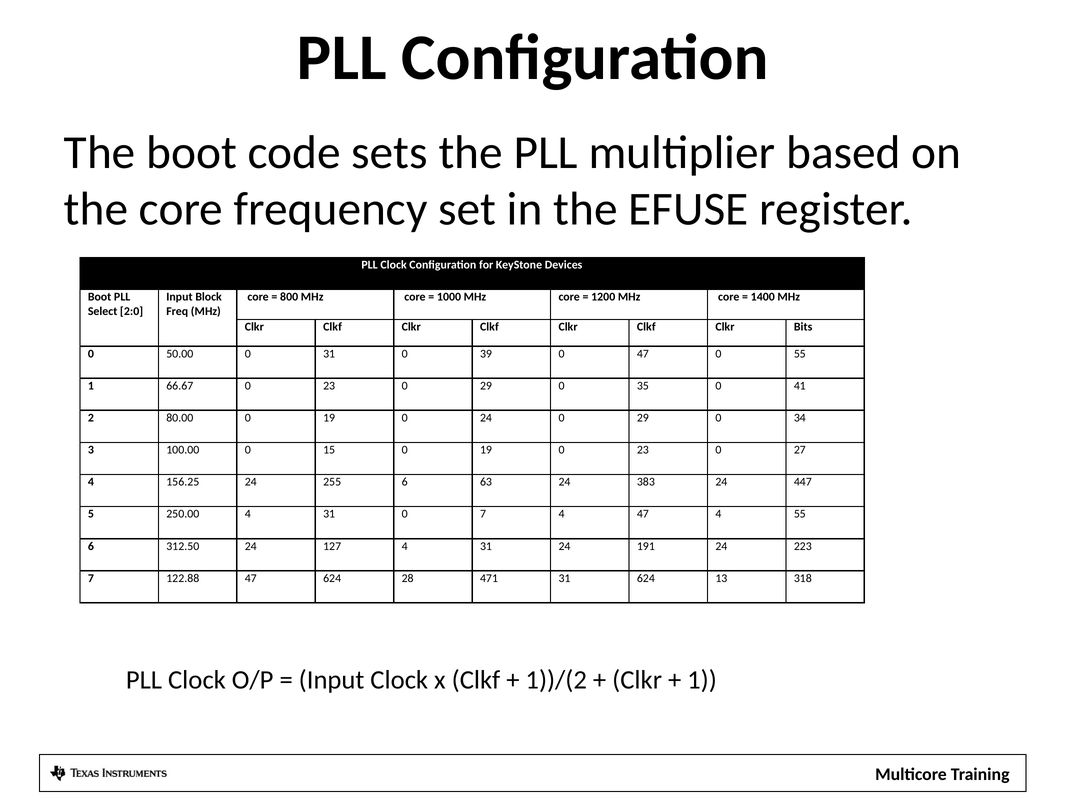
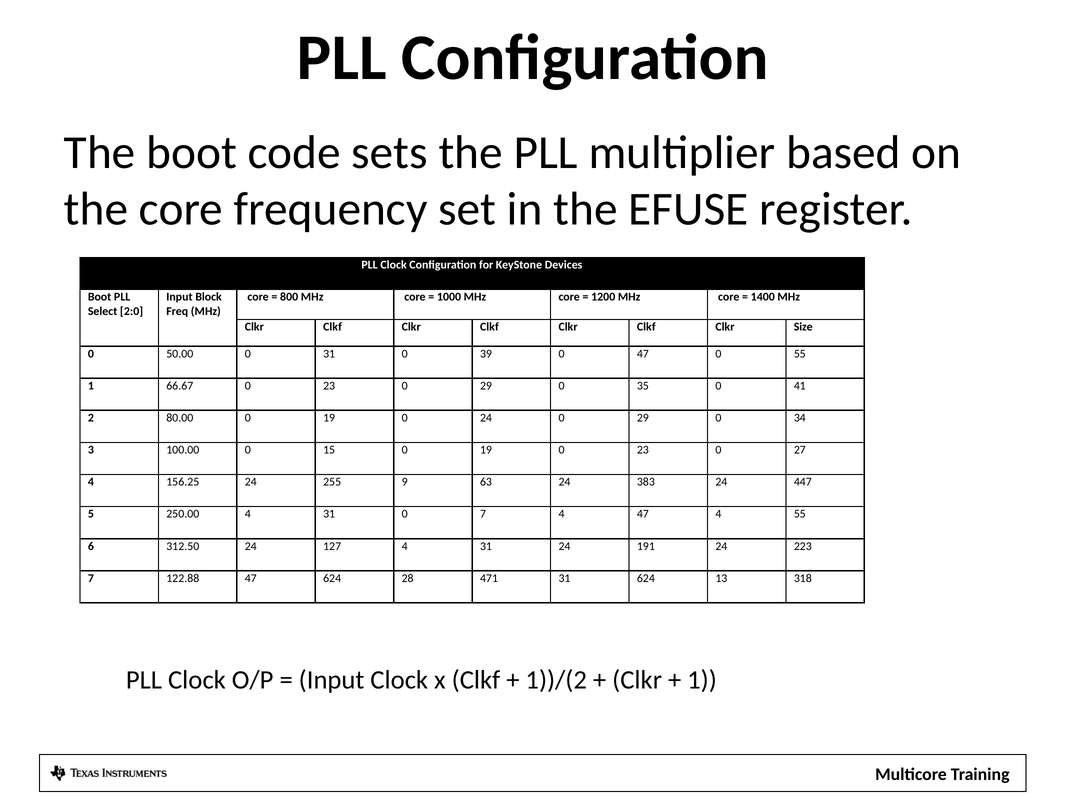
Bits: Bits -> Size (803, 327)
255 6: 6 -> 9 (405, 482)
